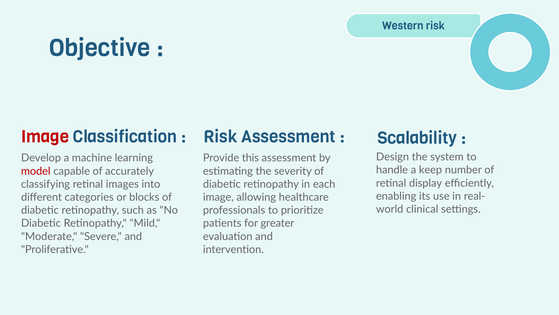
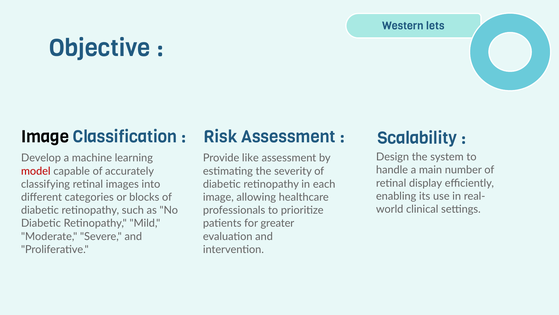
Western risk: risk -> lets (435, 26)
Image colour: red -> black (45, 137)
this: this -> like (250, 158)
keep: keep -> main (430, 170)
